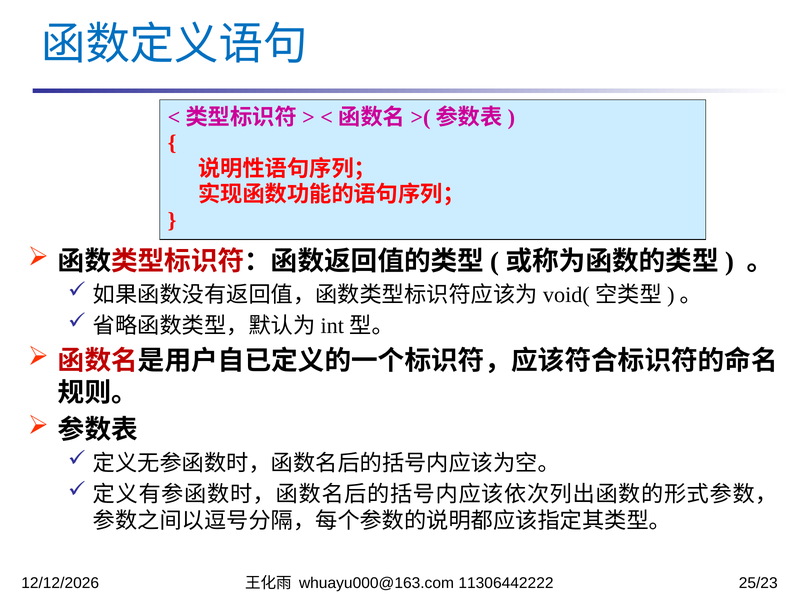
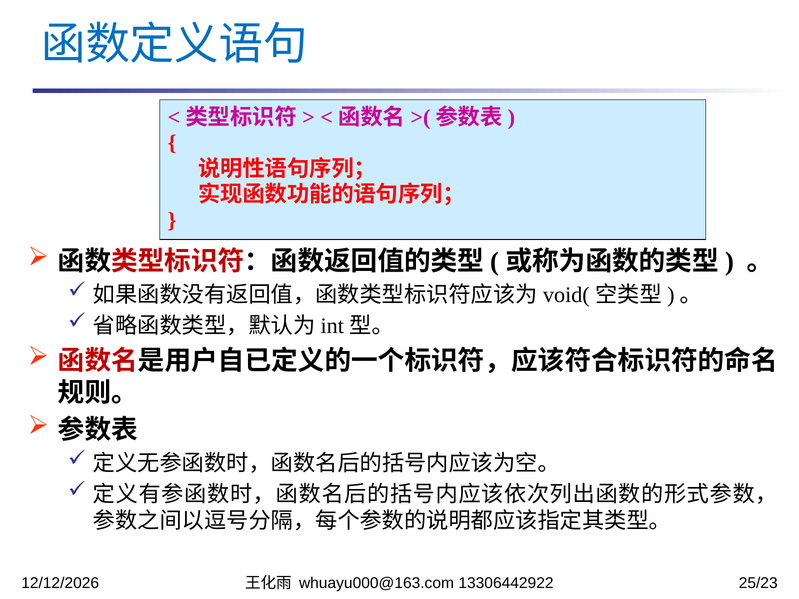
11306442222: 11306442222 -> 13306442922 (506, 583)
